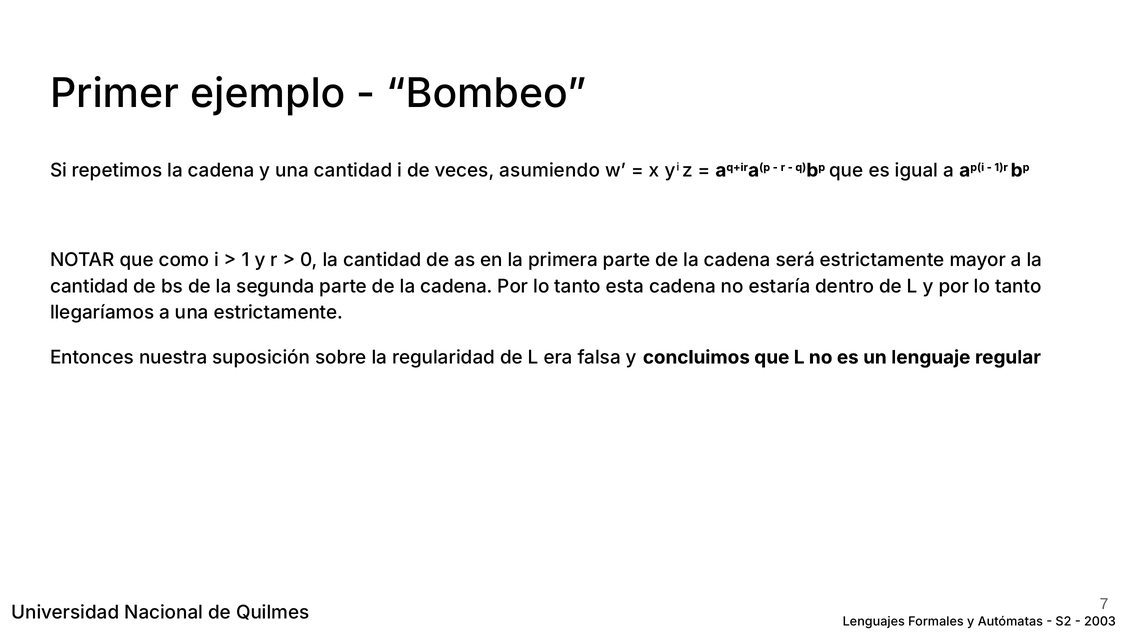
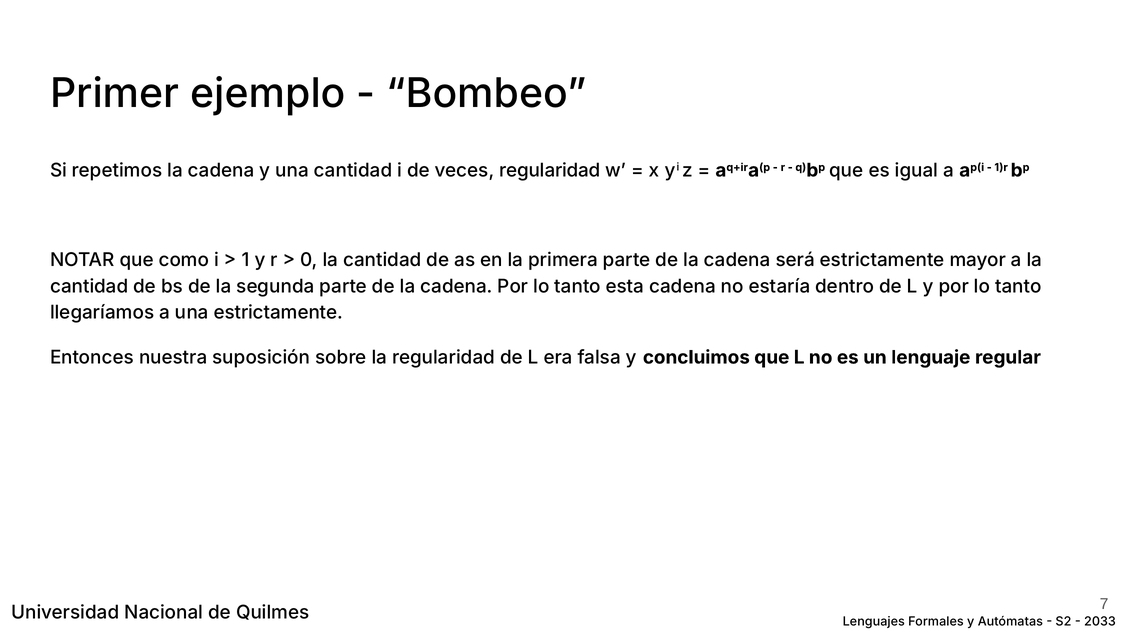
veces asumiendo: asumiendo -> regularidad (550, 170)
2003: 2003 -> 2033 (1100, 622)
